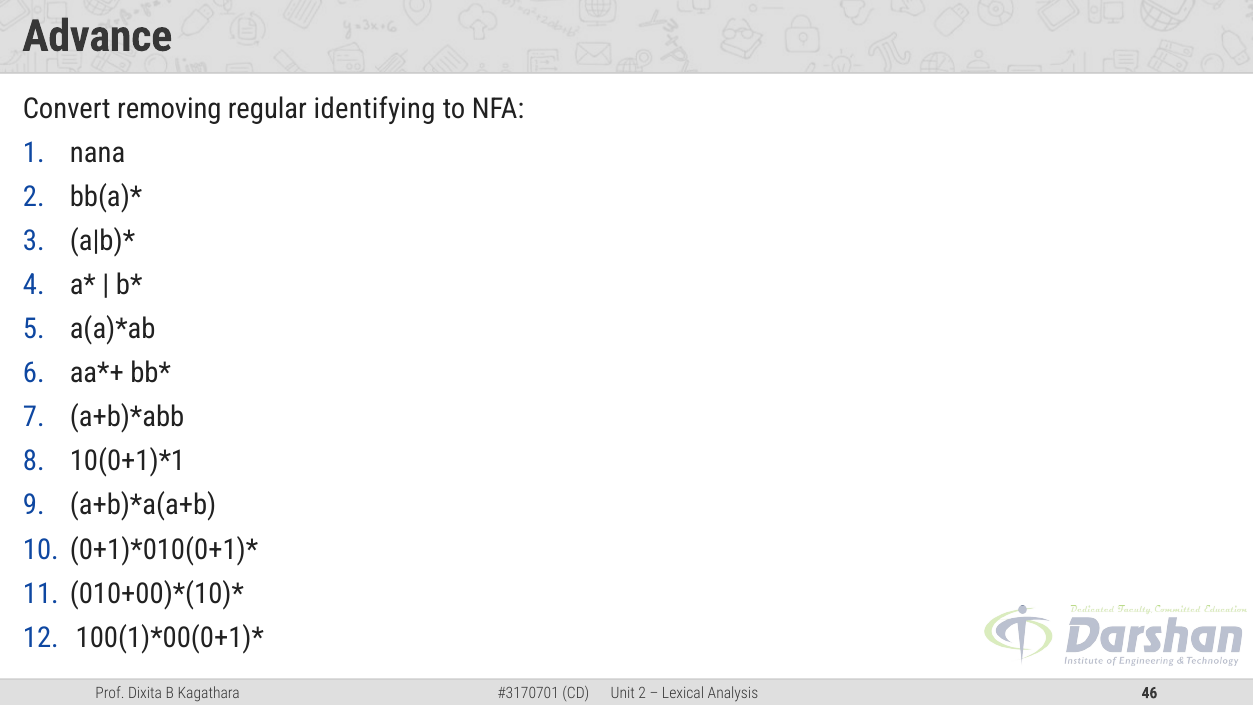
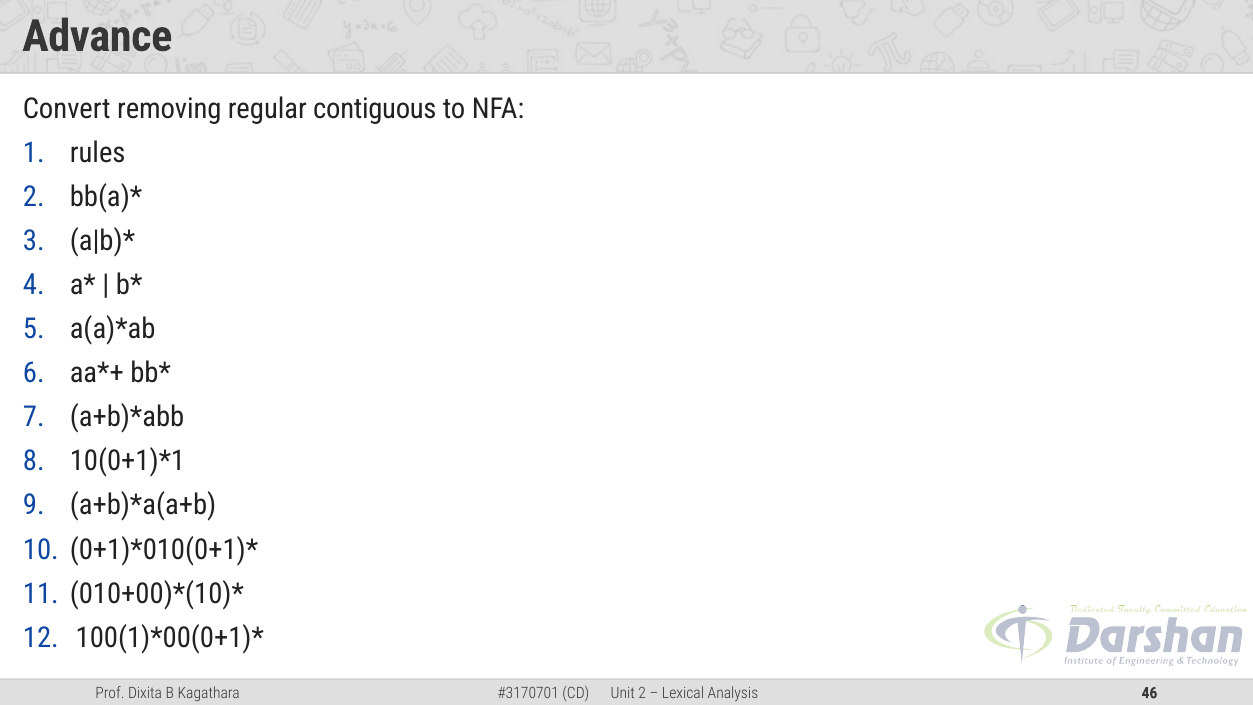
identifying: identifying -> contiguous (375, 109)
nana: nana -> rules (98, 153)
